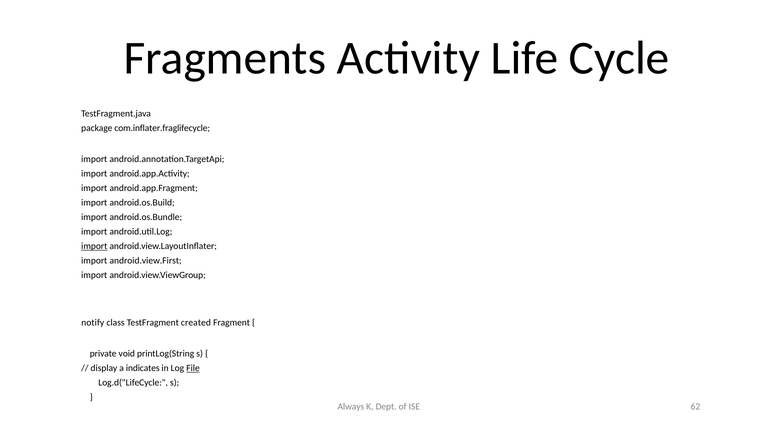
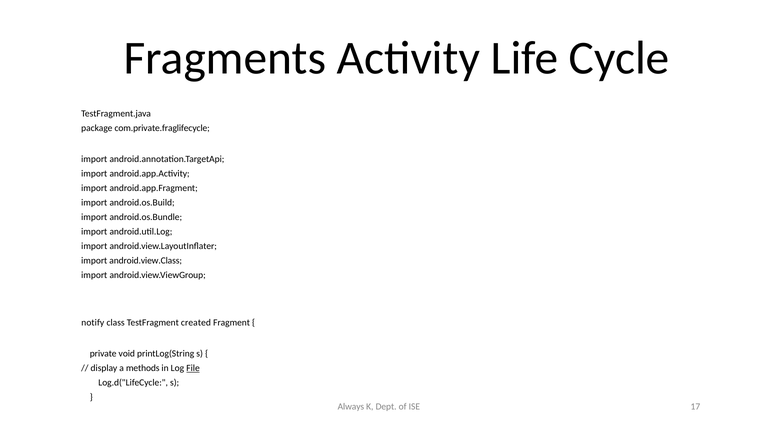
com.inflater.fraglifecycle: com.inflater.fraglifecycle -> com.private.fraglifecycle (162, 128)
import underline: present -> none (94, 246)
android.view.First: android.view.First -> android.view.Class (146, 261)
indicates: indicates -> methods (143, 368)
62: 62 -> 17 (695, 407)
